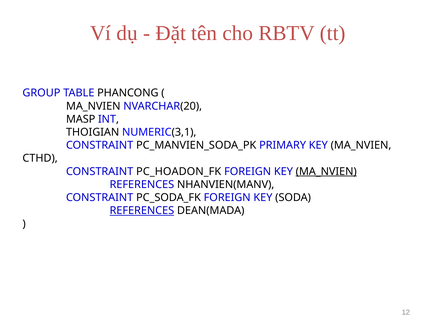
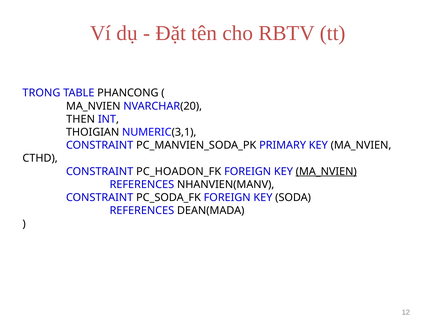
GROUP: GROUP -> TRONG (41, 93)
MASP: MASP -> THEN (81, 119)
REFERENCES underline: present -> none (142, 211)
